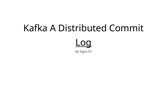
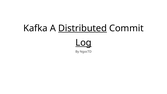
Distributed underline: none -> present (83, 28)
